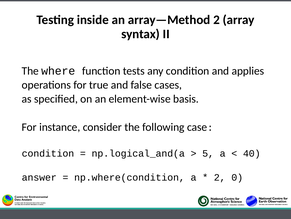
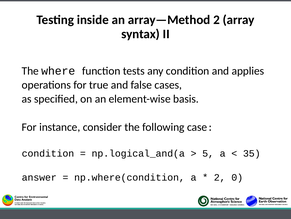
40: 40 -> 35 (252, 153)
